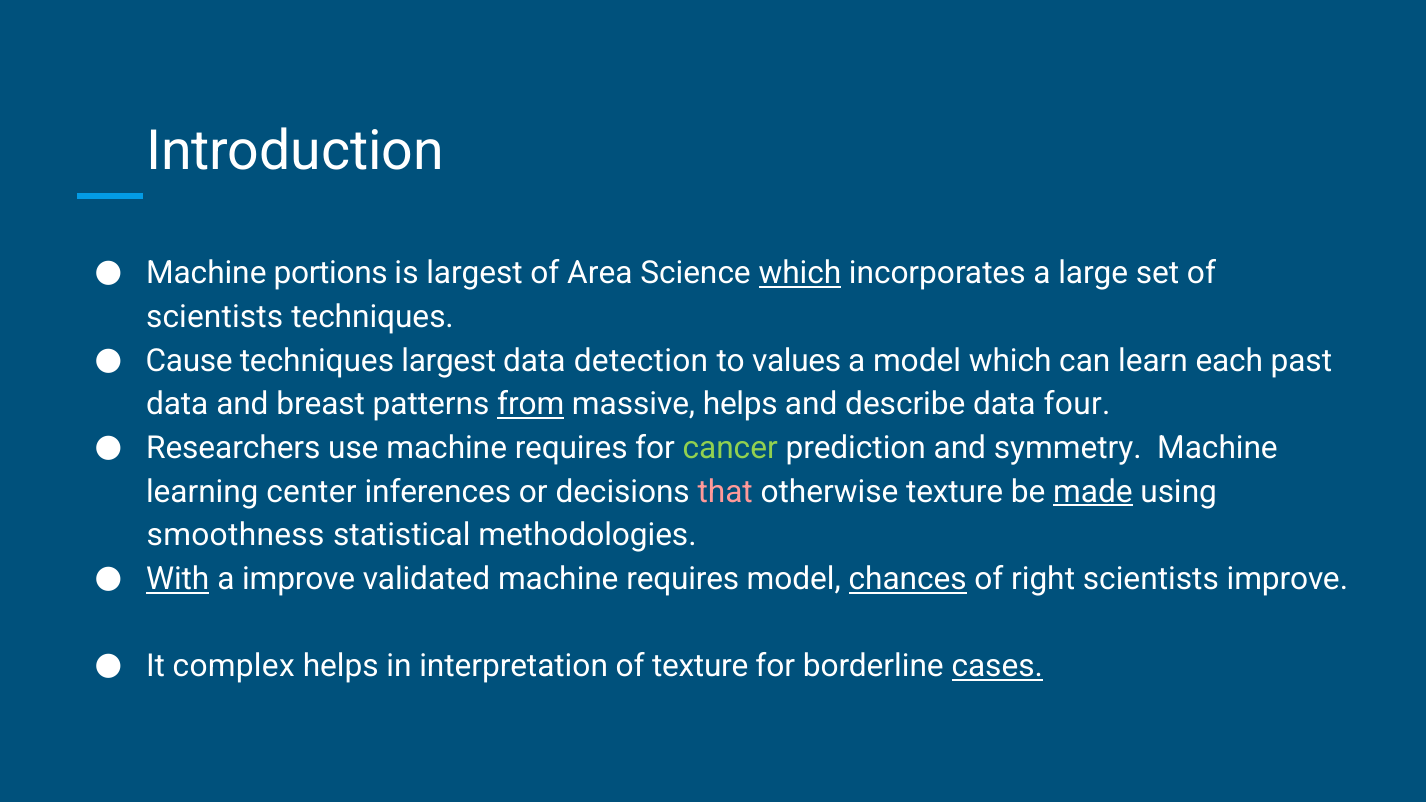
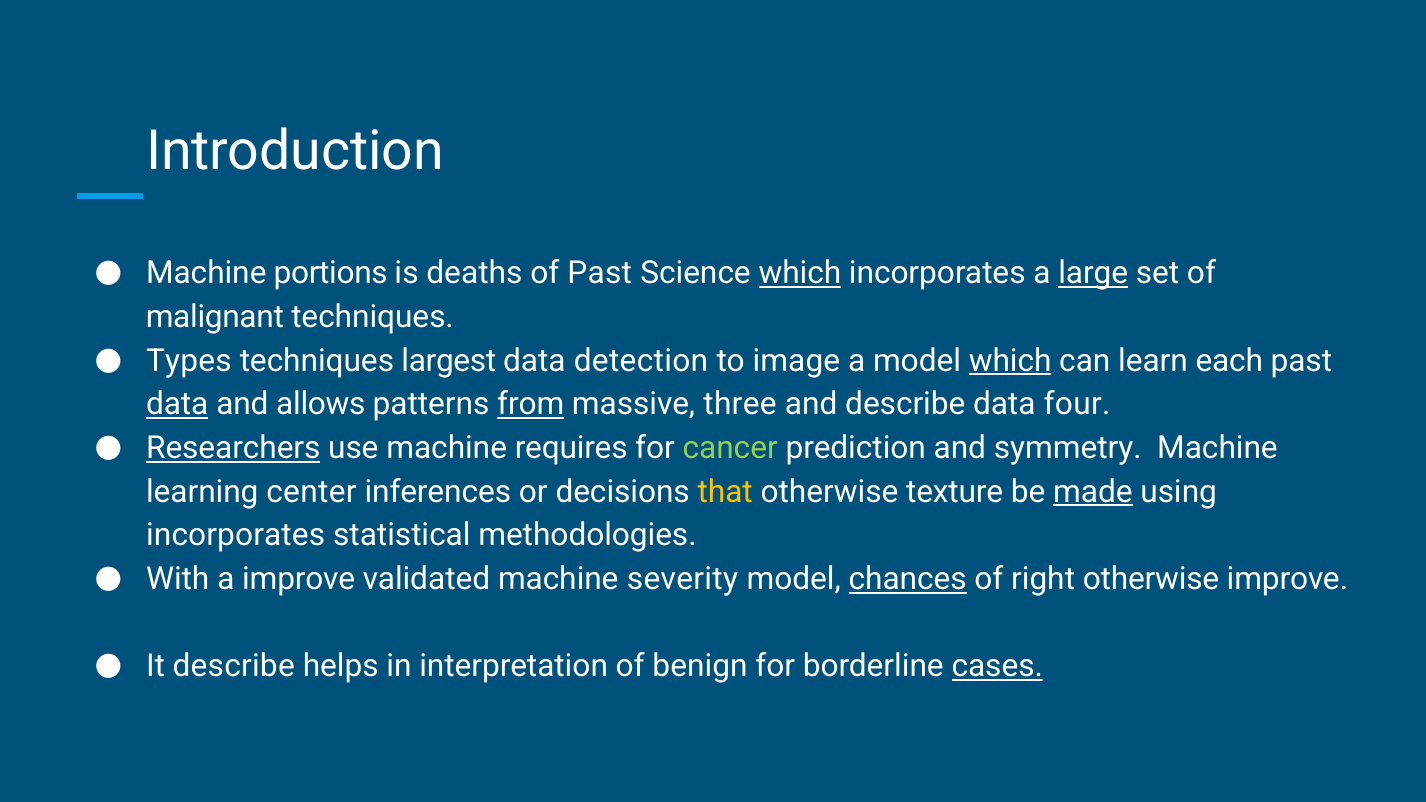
is largest: largest -> deaths (474, 273)
of Area: Area -> Past (600, 273)
large underline: none -> present (1093, 273)
scientists: scientists -> malignant (215, 317)
Cause: Cause -> Types (189, 361)
values: values -> image (796, 361)
which underline: none -> present (1010, 361)
data underline: none -> present (177, 404)
breast: breast -> allows (321, 404)
massive helps: helps -> three (740, 404)
Researchers underline: none -> present (233, 448)
that colour: pink -> yellow (725, 492)
smoothness: smoothness -> incorporates (236, 536)
With underline: present -> none (178, 579)
validated machine requires: requires -> severity (682, 579)
right scientists: scientists -> otherwise (1151, 579)
It complex: complex -> describe (234, 667)
of texture: texture -> benign (700, 667)
